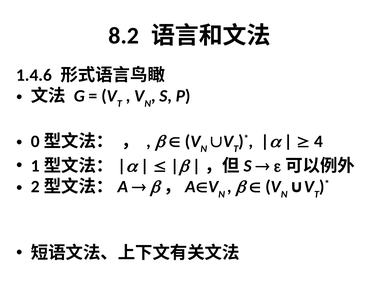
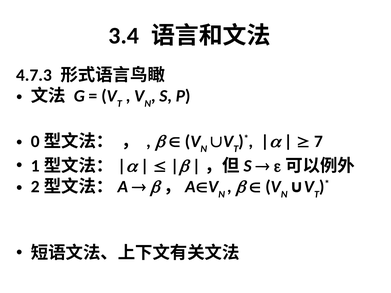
8.2: 8.2 -> 3.4 (124, 36)
1.4.6: 1.4.6 -> 4.7.3 (34, 75)
4: 4 -> 7 (318, 141)
